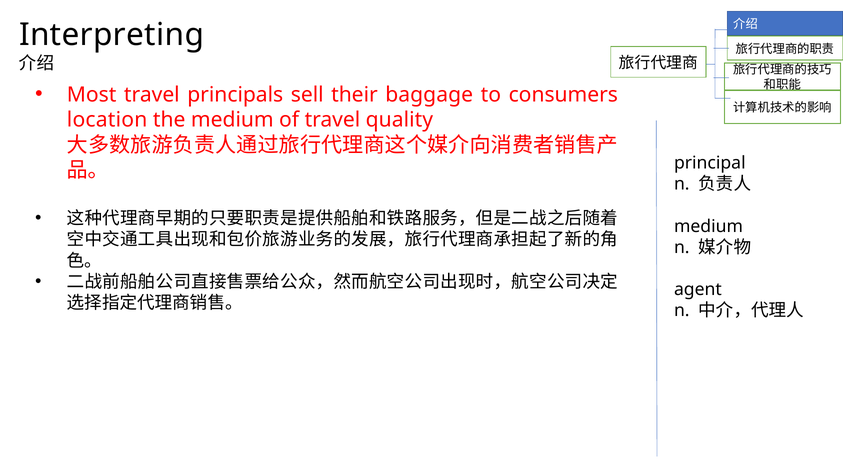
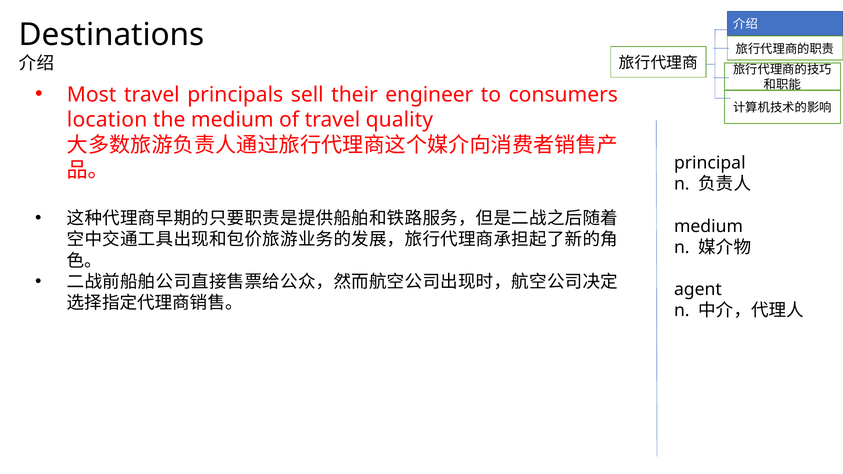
Interpreting: Interpreting -> Destinations (112, 35)
baggage: baggage -> engineer (429, 95)
